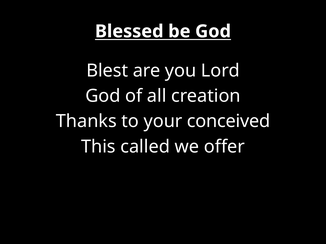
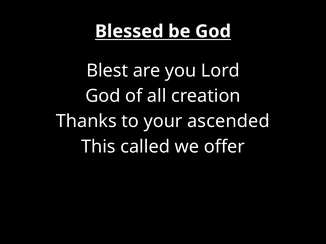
conceived: conceived -> ascended (228, 122)
